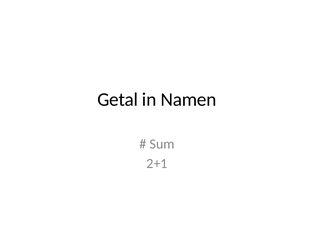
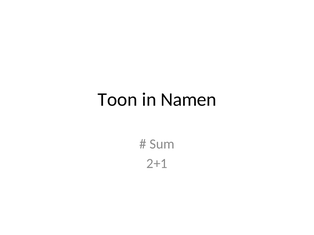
Getal: Getal -> Toon (118, 100)
